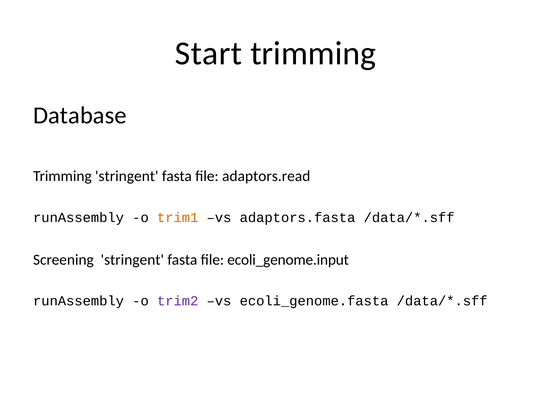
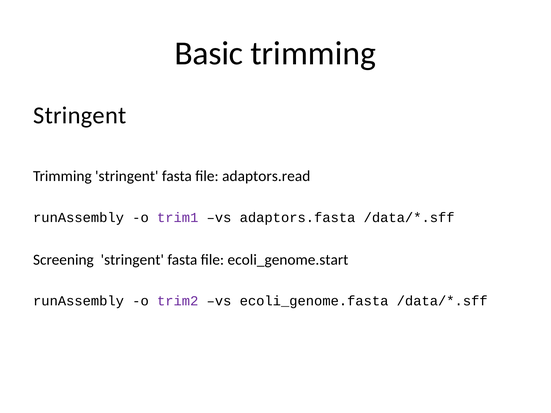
Start: Start -> Basic (209, 53)
Database: Database -> Stringent (80, 116)
trim1 colour: orange -> purple (178, 218)
ecoli_genome.input: ecoli_genome.input -> ecoli_genome.start (288, 260)
